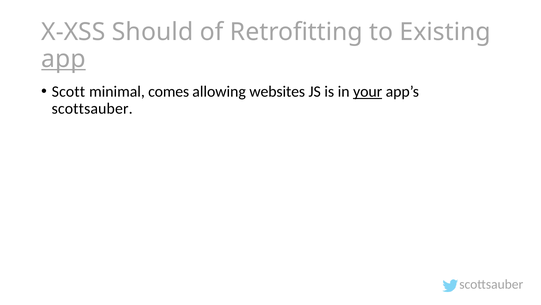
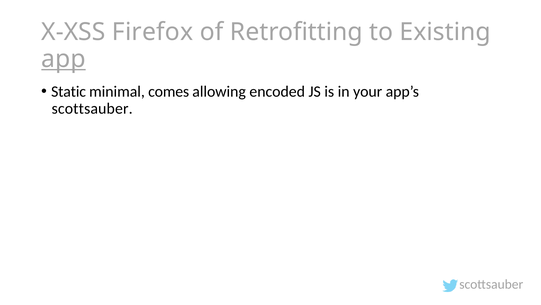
Should: Should -> Firefox (153, 32)
Scott: Scott -> Static (69, 91)
websites: websites -> encoded (277, 91)
your underline: present -> none (368, 91)
